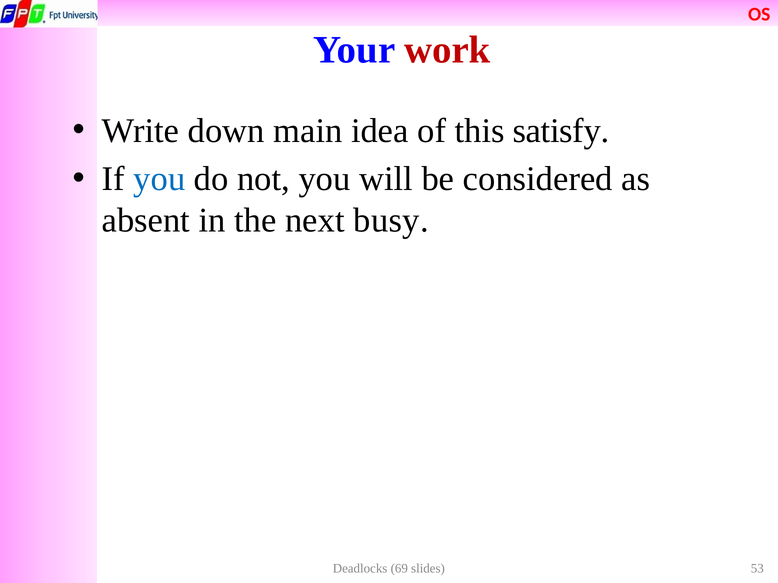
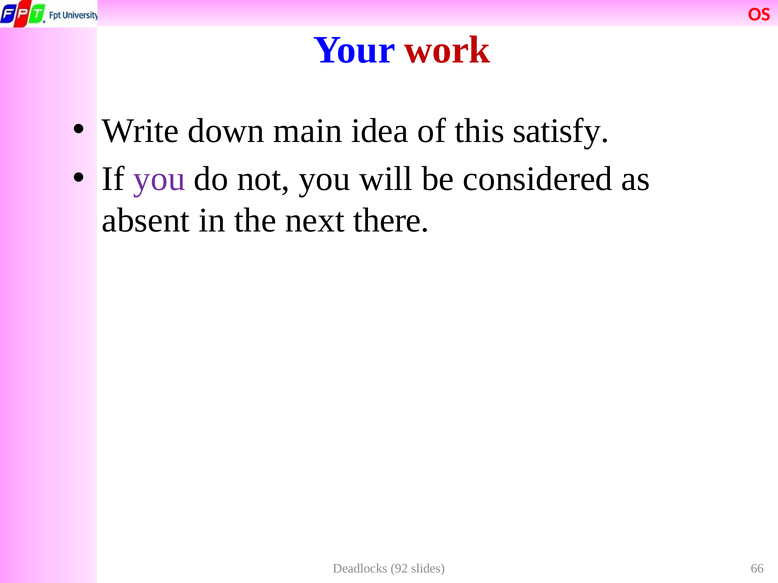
you colour: blue -> purple (159, 179)
busy: busy -> there (391, 221)
69: 69 -> 92 (399, 569)
53: 53 -> 66 (757, 569)
